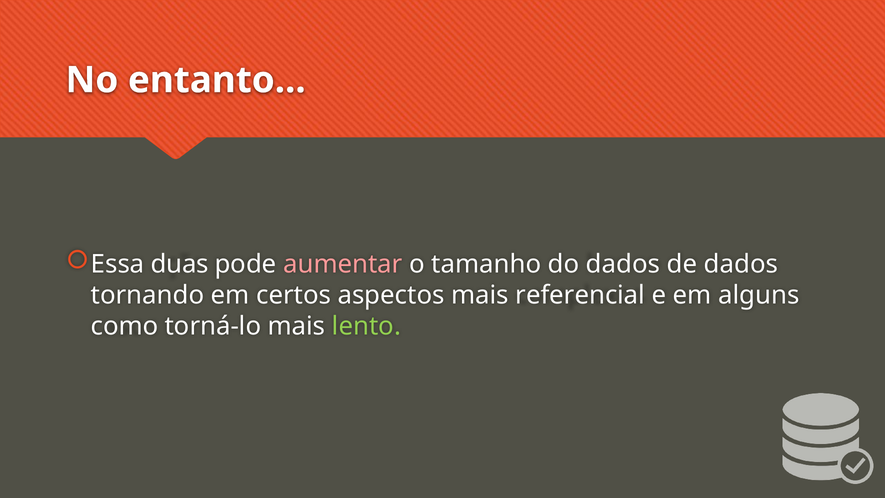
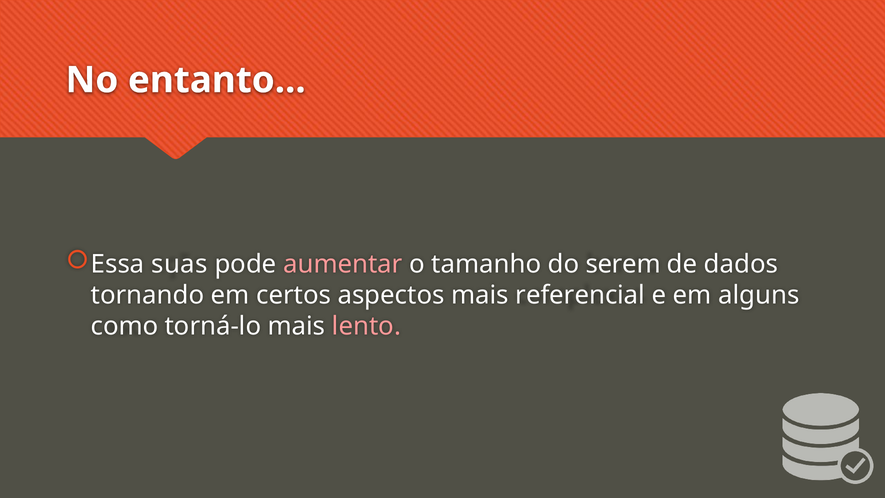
duas: duas -> suas (179, 264)
do dados: dados -> serem (623, 264)
lento colour: light green -> pink (366, 326)
